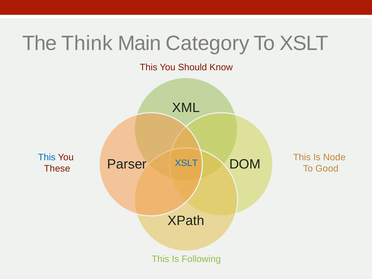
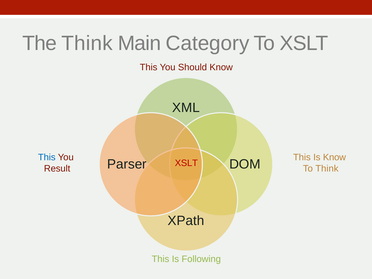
Is Node: Node -> Know (334, 157)
XSLT colour: blue -> red (186, 163)
These: These -> Result (57, 169)
To Good: Good -> Think (327, 169)
